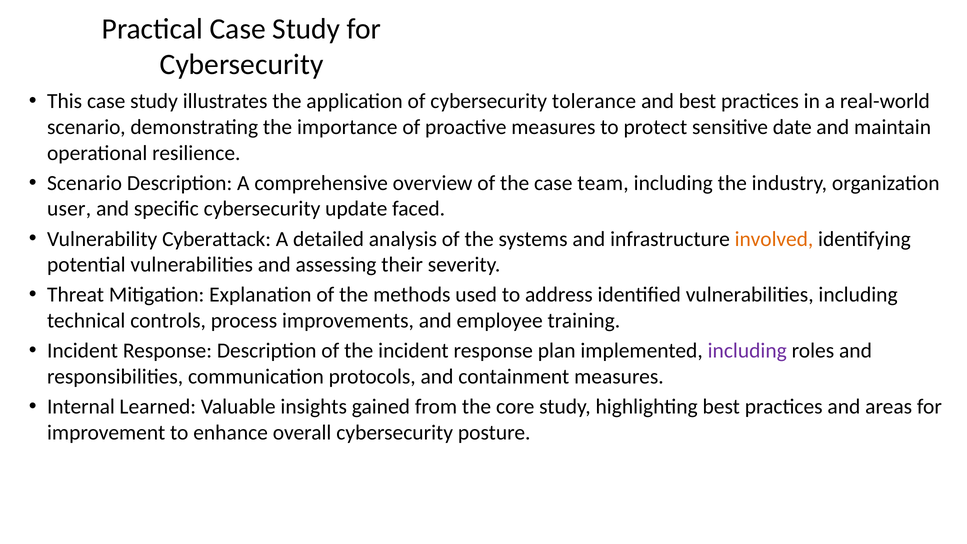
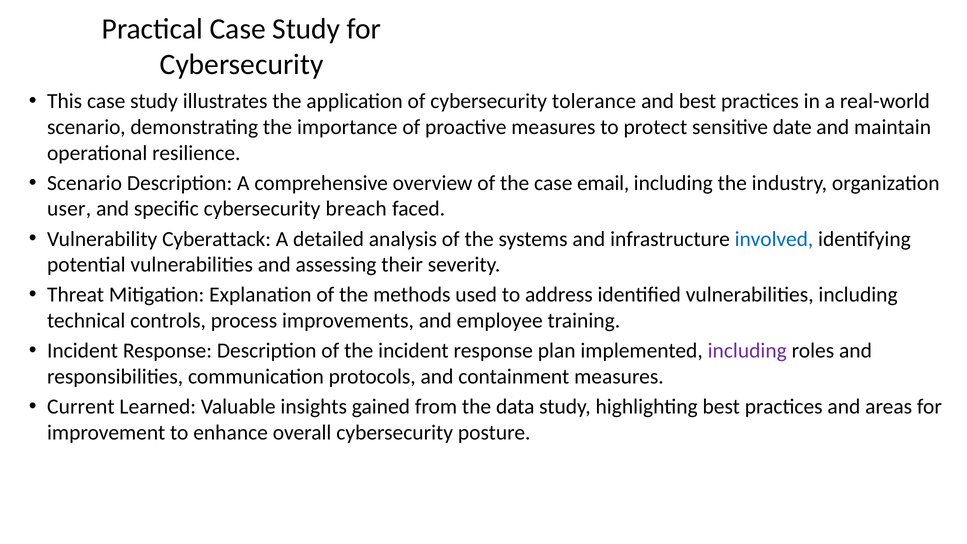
team: team -> email (603, 183)
update: update -> breach (356, 209)
involved colour: orange -> blue (774, 239)
Internal: Internal -> Current (81, 407)
core: core -> data (515, 407)
